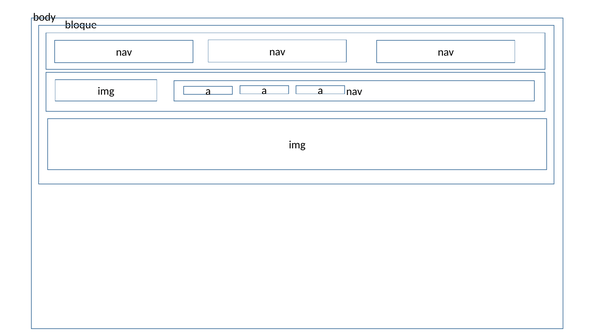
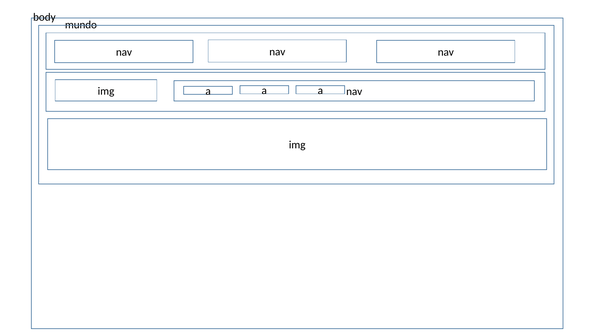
bloque: bloque -> mundo (81, 25)
